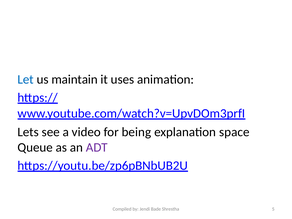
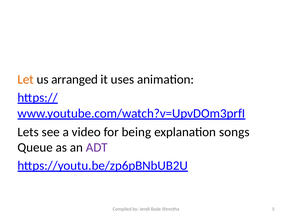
Let colour: blue -> orange (26, 79)
maintain: maintain -> arranged (75, 79)
space: space -> songs (234, 132)
